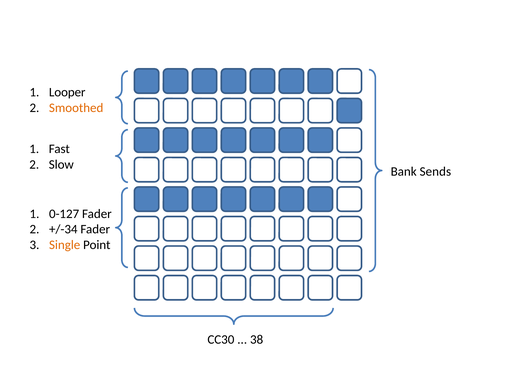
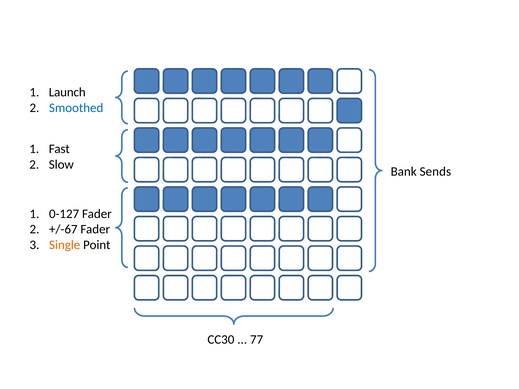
Looper: Looper -> Launch (67, 92)
Smoothed colour: orange -> blue (76, 108)
+/-34: +/-34 -> +/-67 (63, 230)
38: 38 -> 77 (257, 340)
